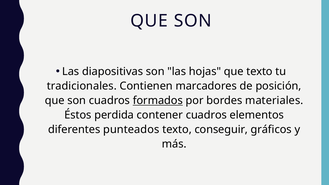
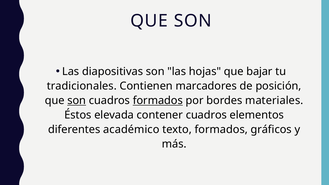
que texto: texto -> bajar (259, 72)
son underline: none -> present (77, 101)
perdida: perdida -> elevada (114, 115)
punteados: punteados -> académico (131, 130)
texto conseguir: conseguir -> formados (221, 130)
